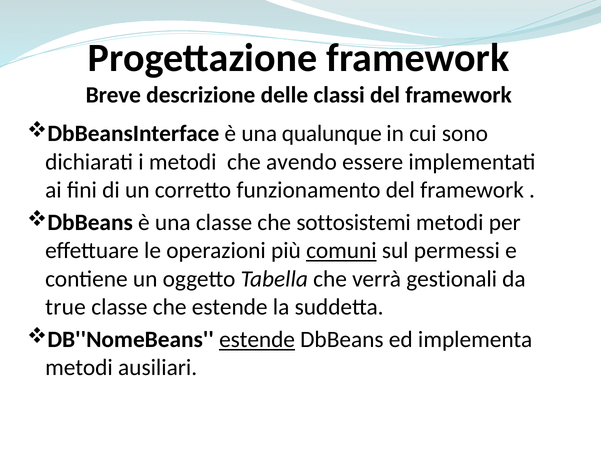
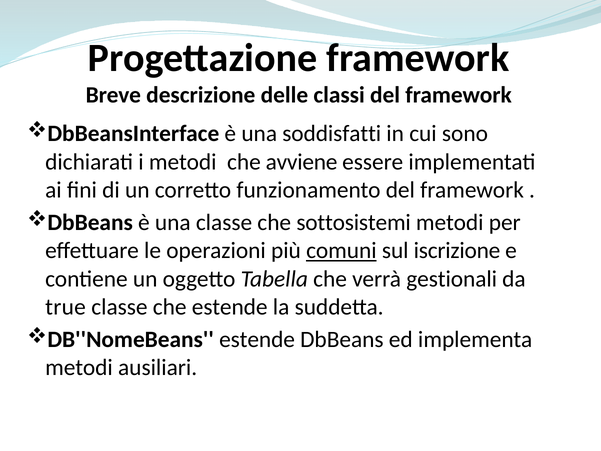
qualunque: qualunque -> soddisfatti (332, 134)
avendo: avendo -> avviene (302, 162)
permessi: permessi -> iscrizione (457, 251)
estende underline: present -> none (257, 339)
